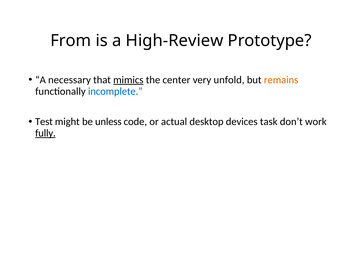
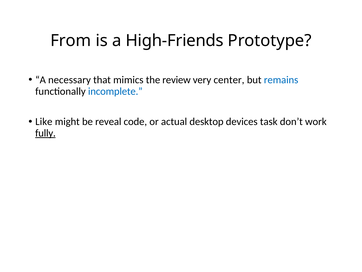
High-Review: High-Review -> High-Friends (175, 41)
mimics underline: present -> none (128, 80)
center: center -> review (177, 80)
unfold: unfold -> center (229, 80)
remains colour: orange -> blue (281, 80)
Test: Test -> Like (44, 121)
unless: unless -> reveal (108, 121)
